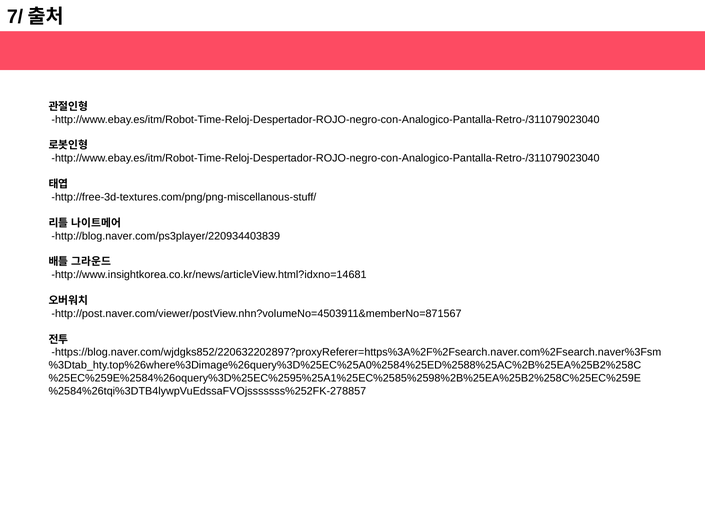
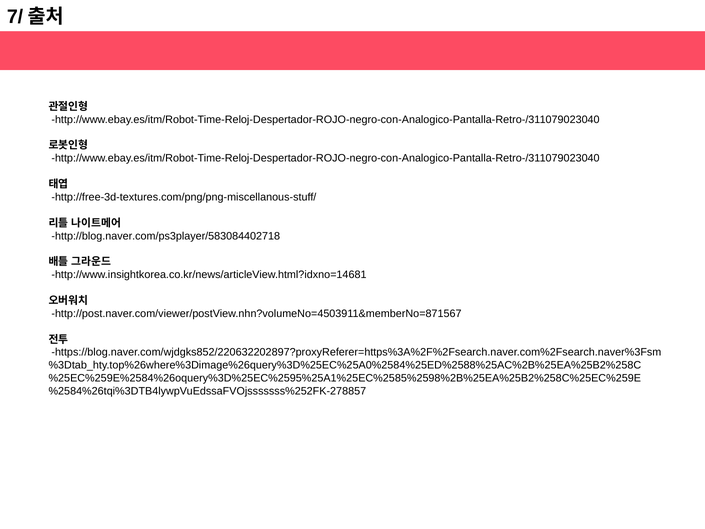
http://blog.naver.com/ps3player/220934403839: http://blog.naver.com/ps3player/220934403839 -> http://blog.naver.com/ps3player/583084402718 (166, 236)
